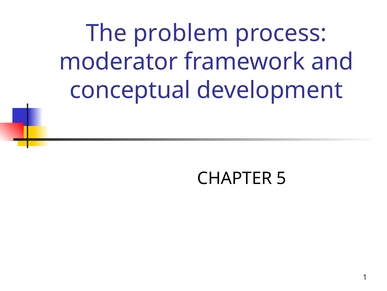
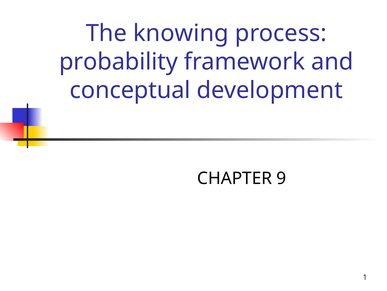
problem: problem -> knowing (181, 33)
moderator: moderator -> probability (118, 62)
5: 5 -> 9 (281, 178)
